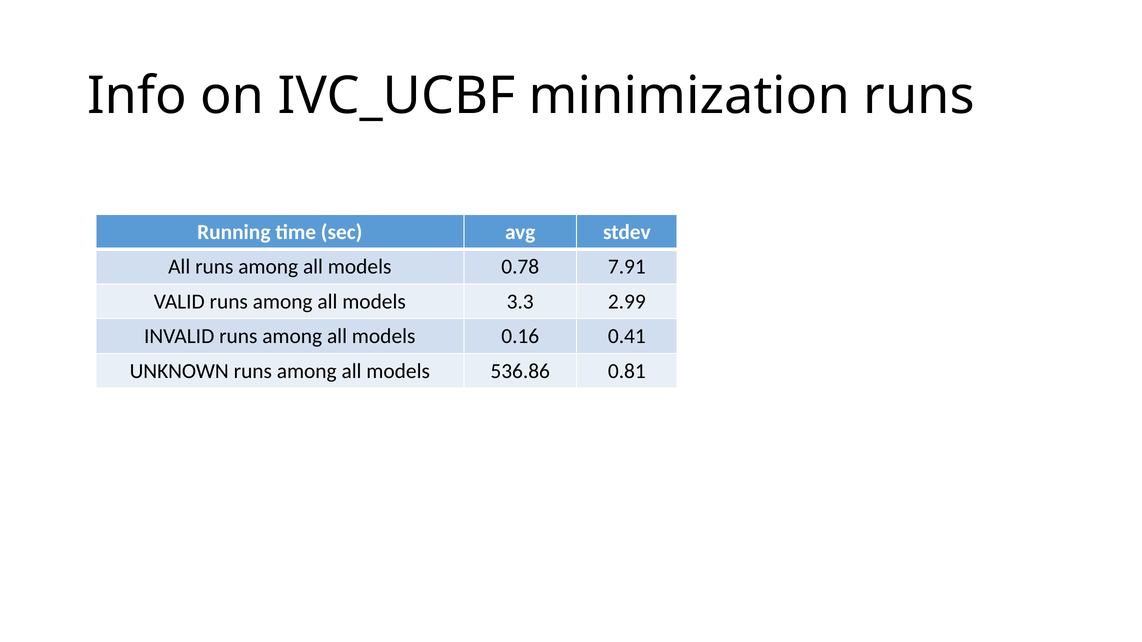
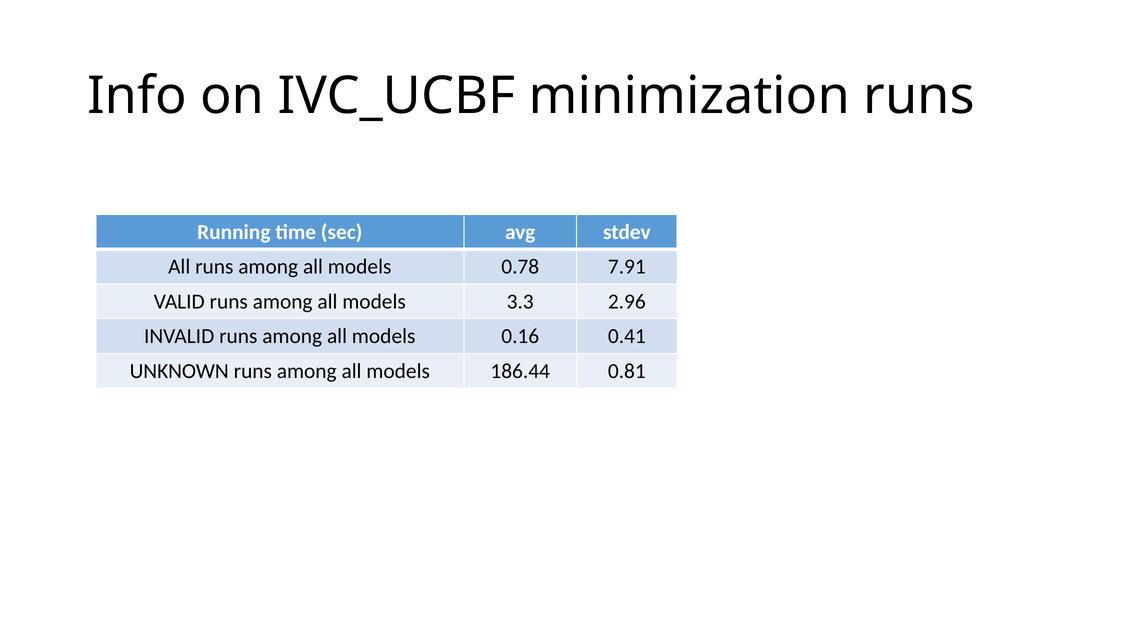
2.99: 2.99 -> 2.96 (627, 302)
536.86: 536.86 -> 186.44 (520, 371)
